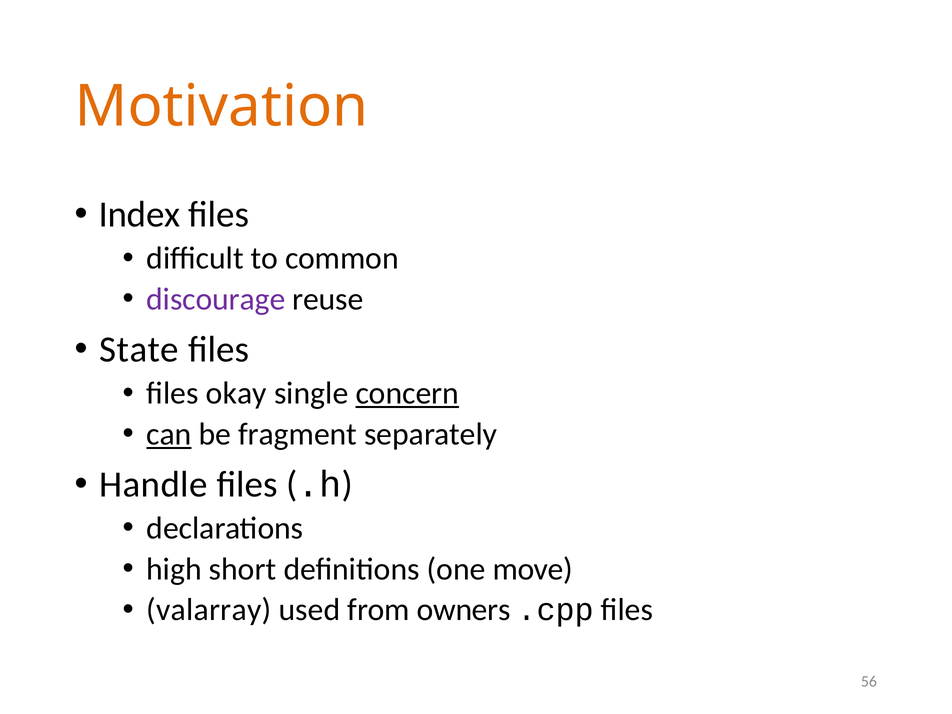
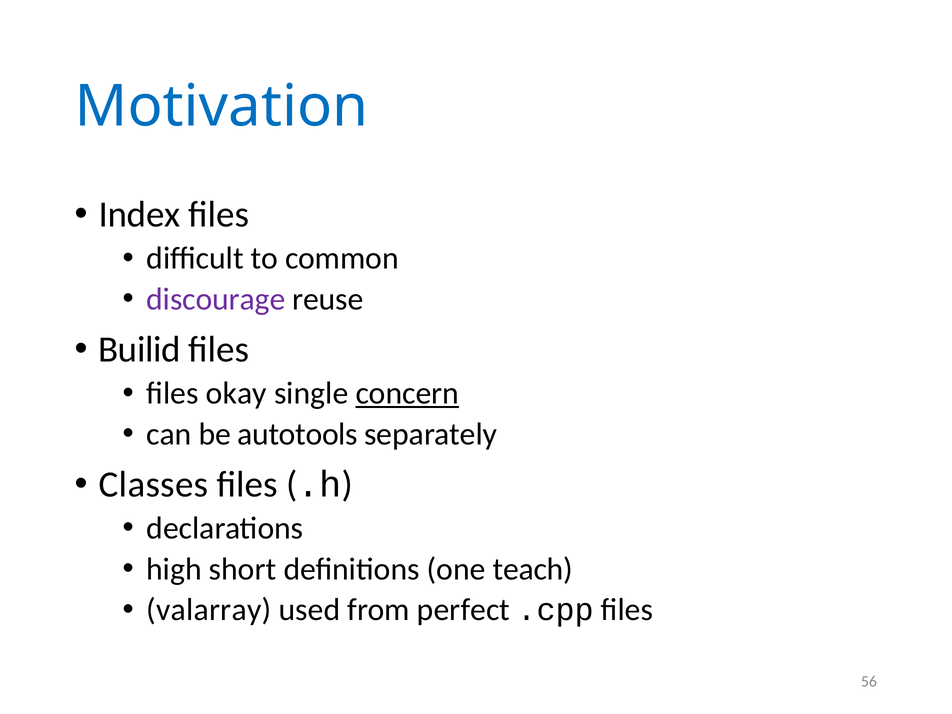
Motivation colour: orange -> blue (222, 107)
State: State -> Builid (140, 350)
can underline: present -> none (169, 434)
fragment: fragment -> autotools (298, 434)
Handle: Handle -> Classes (154, 484)
move: move -> teach (533, 569)
owners: owners -> perfect (464, 610)
